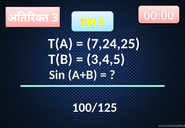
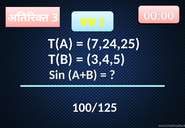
8: 8 -> 3 (102, 22)
